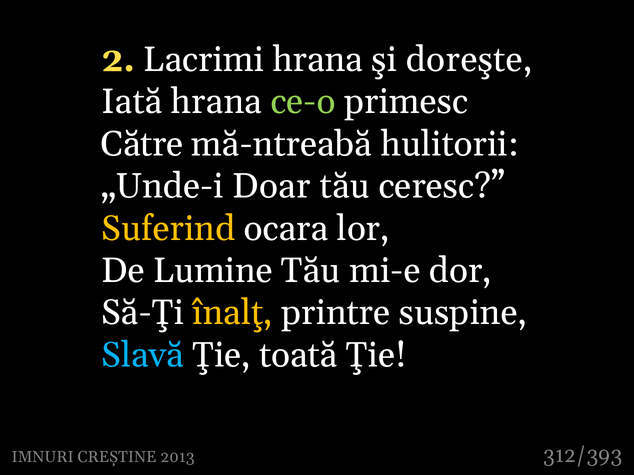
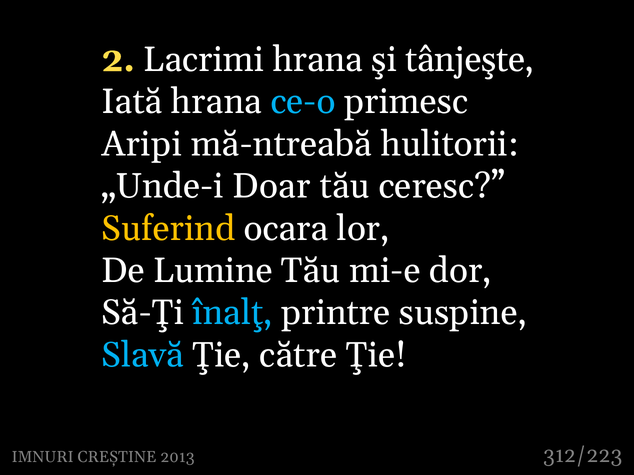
doreşte: doreşte -> tânjeşte (470, 60)
ce-o colour: light green -> light blue (303, 102)
Către: Către -> Aripi (142, 144)
înalţ colour: yellow -> light blue (233, 313)
toată: toată -> către (298, 355)
312/393: 312/393 -> 312/223 (583, 456)
